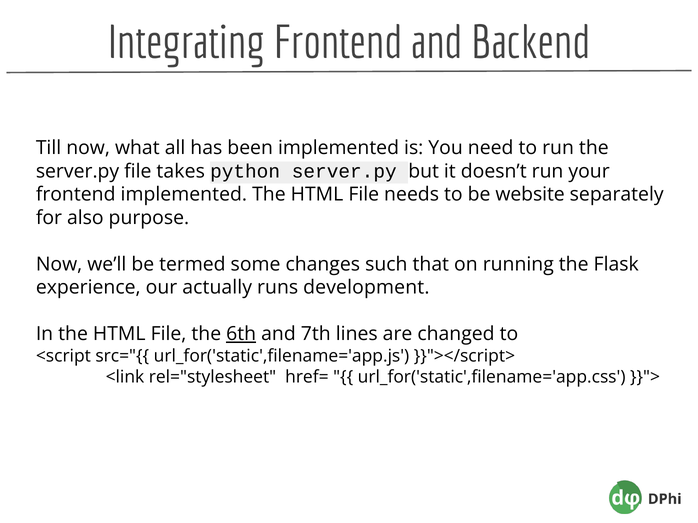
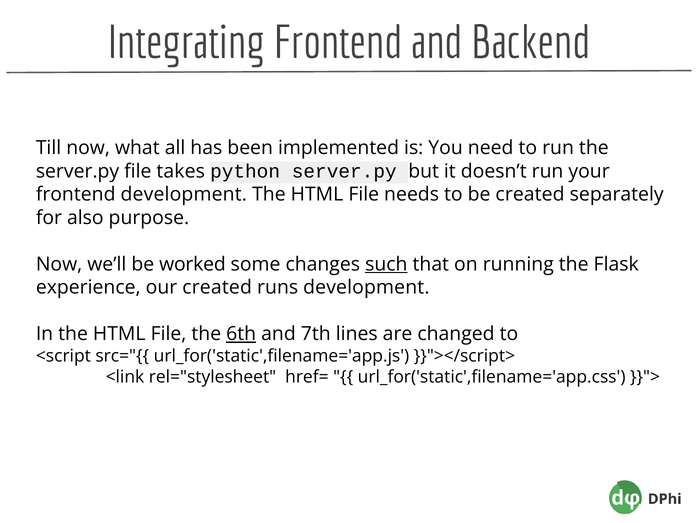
frontend implemented: implemented -> development (184, 195)
be website: website -> created (530, 195)
termed: termed -> worked (192, 264)
such underline: none -> present (386, 264)
our actually: actually -> created (217, 288)
